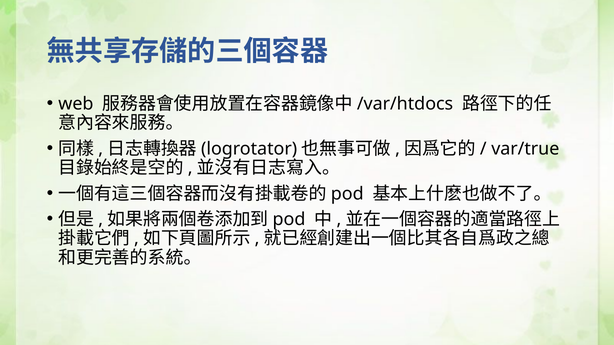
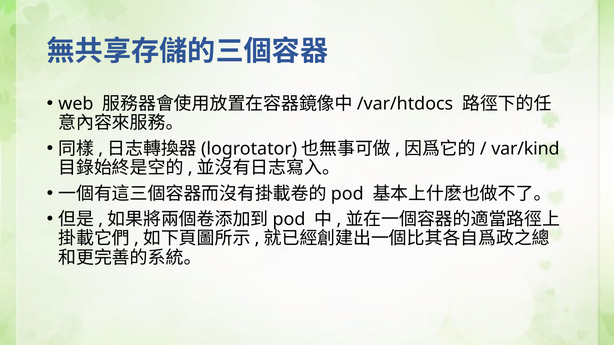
var/true: var/true -> var/kind (525, 149)
